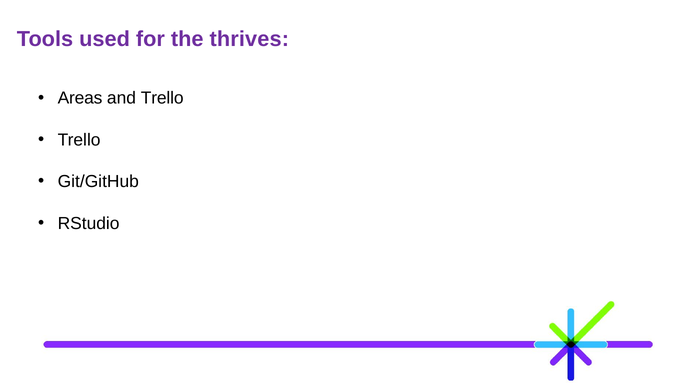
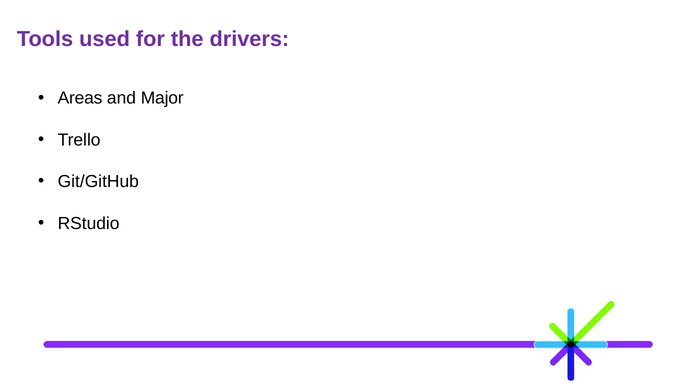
thrives: thrives -> drivers (249, 39)
and Trello: Trello -> Major (162, 98)
